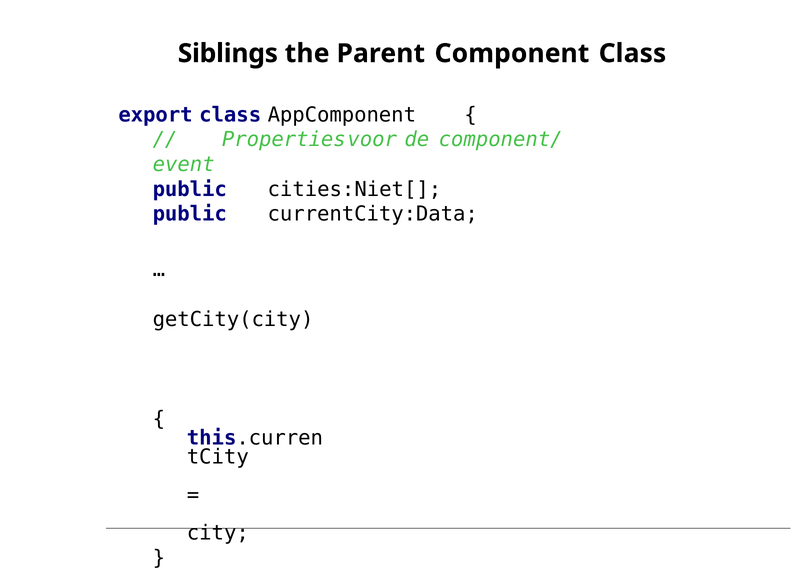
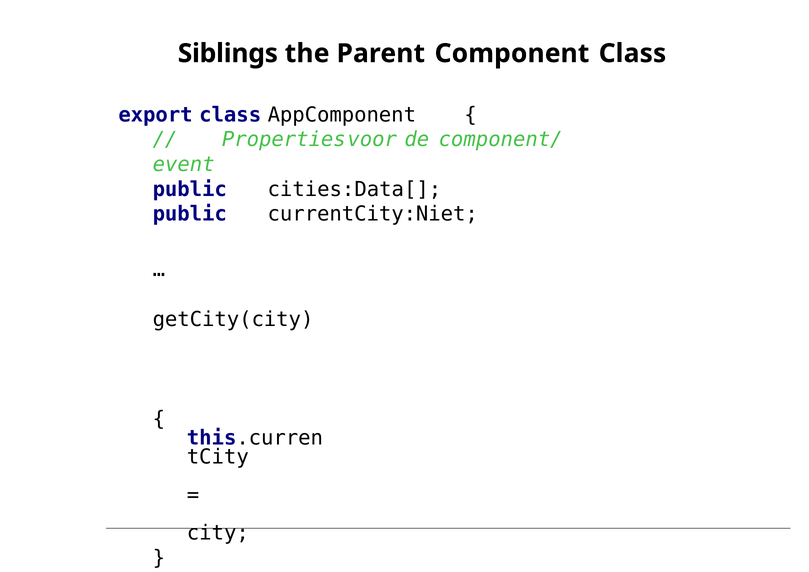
cities:Niet[: cities:Niet[ -> cities:Data[ (354, 189)
currentCity:Data: currentCity:Data -> currentCity:Niet (373, 214)
